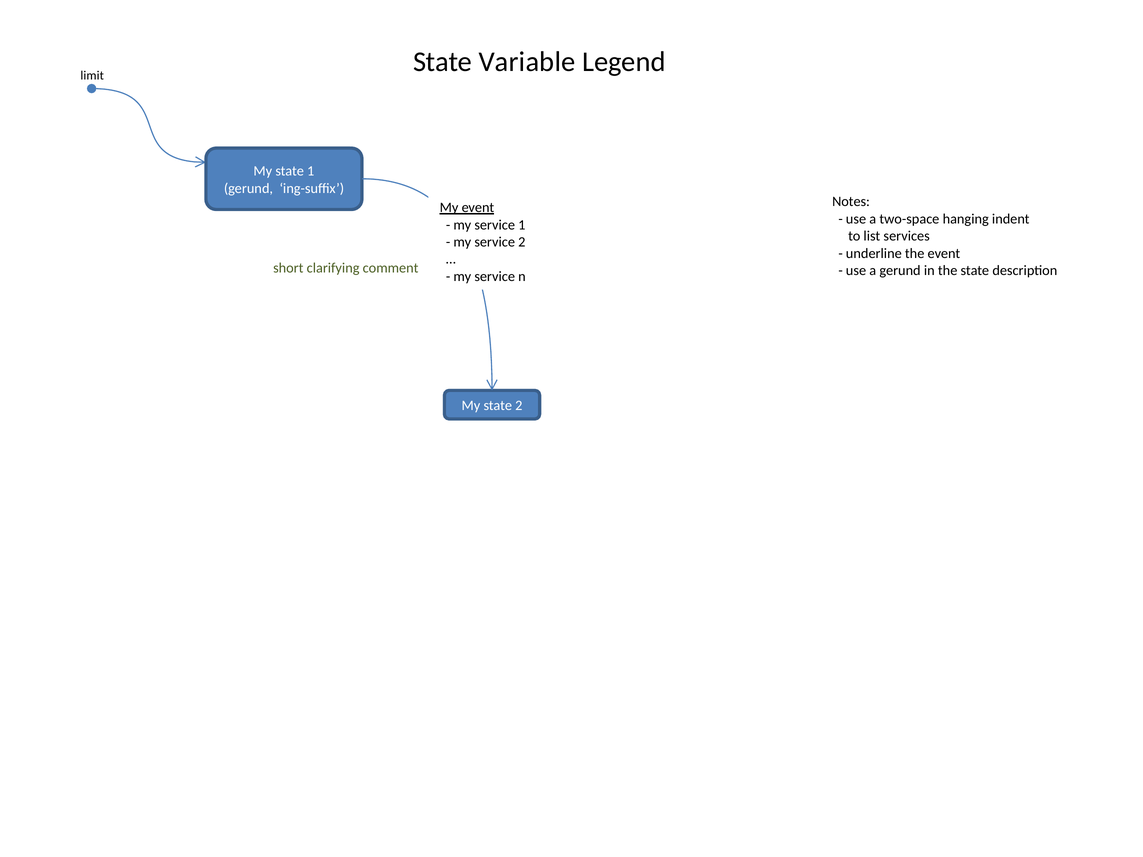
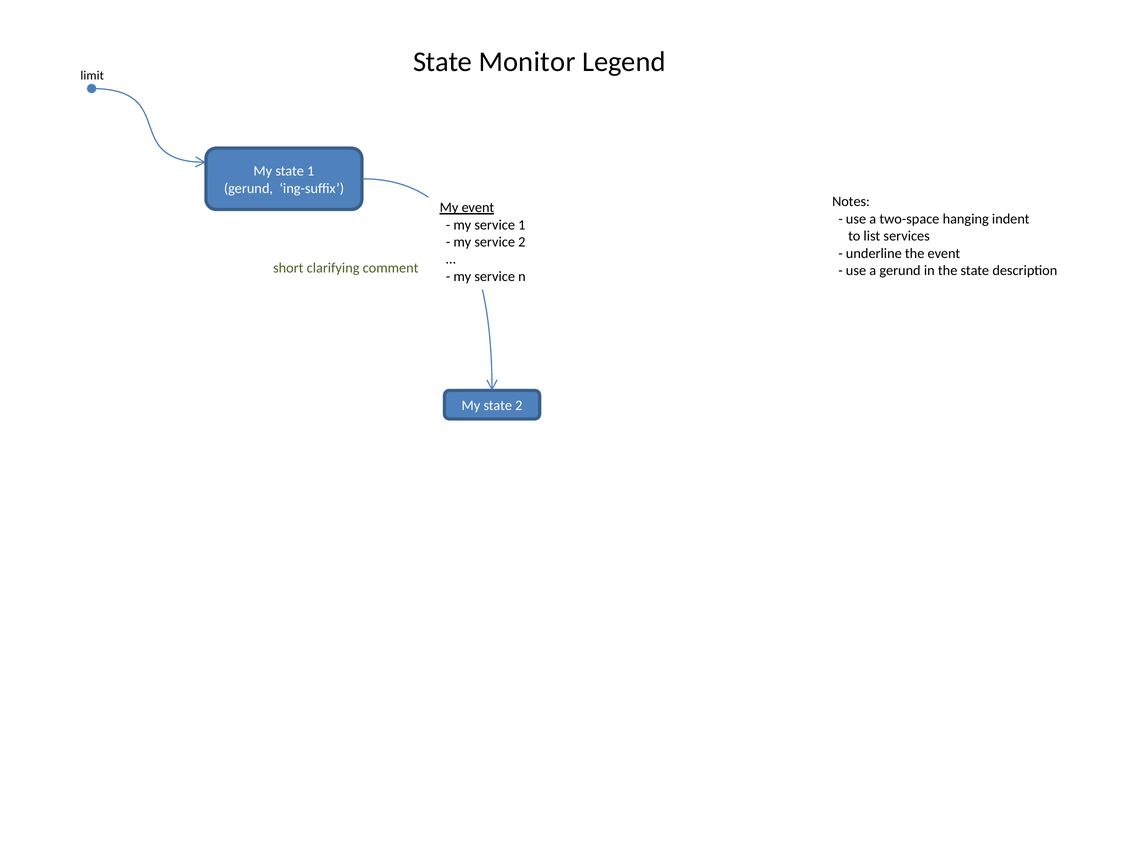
Variable: Variable -> Monitor (527, 62)
